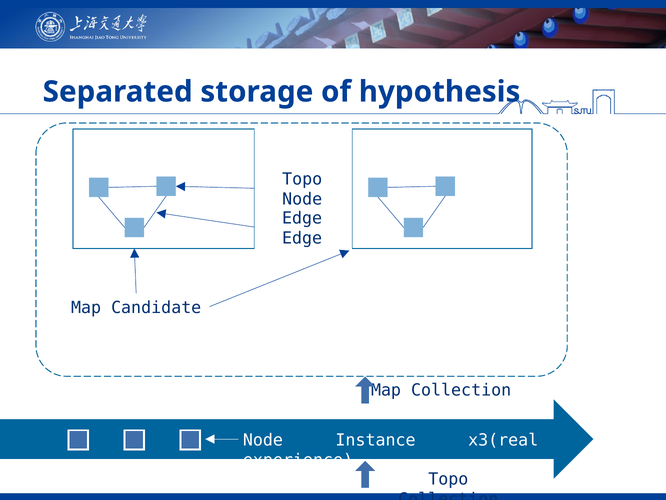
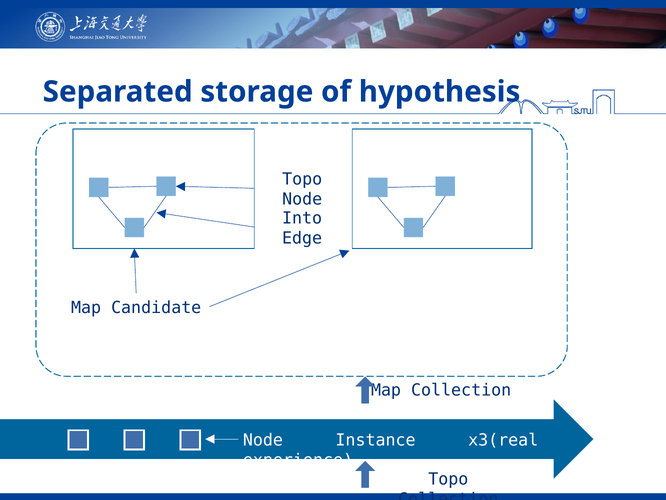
Edge: Edge -> Into (302, 218)
